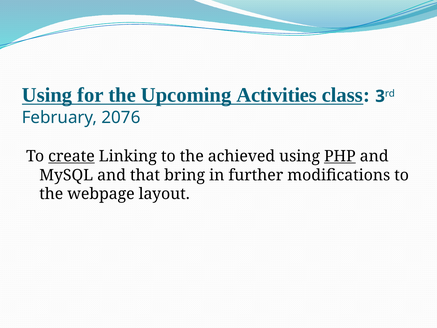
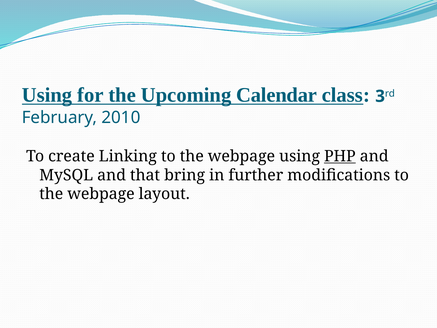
Activities: Activities -> Calendar (277, 95)
2076: 2076 -> 2010 (121, 117)
create underline: present -> none (71, 156)
Linking to the achieved: achieved -> webpage (241, 156)
